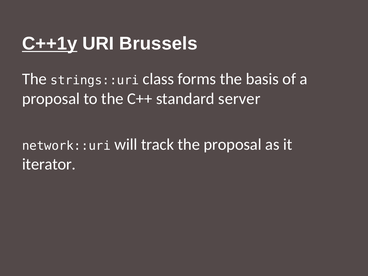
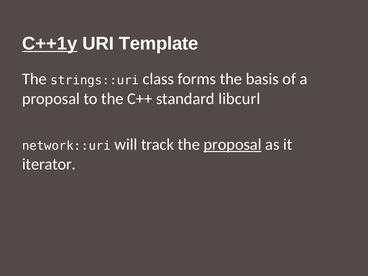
Brussels: Brussels -> Template (159, 44)
server: server -> libcurl (239, 99)
proposal underline: none -> present (233, 144)
